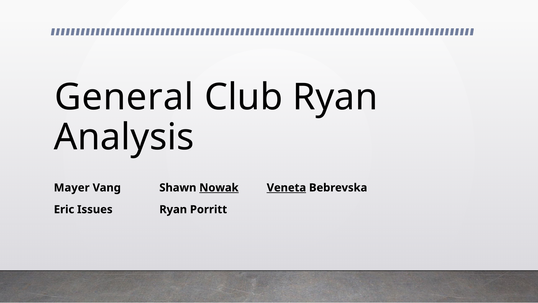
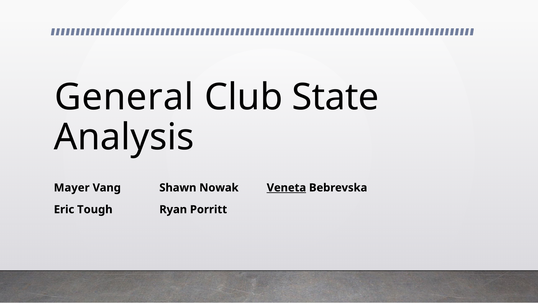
Club Ryan: Ryan -> State (335, 97)
Nowak underline: present -> none (219, 187)
Issues: Issues -> Tough (95, 209)
